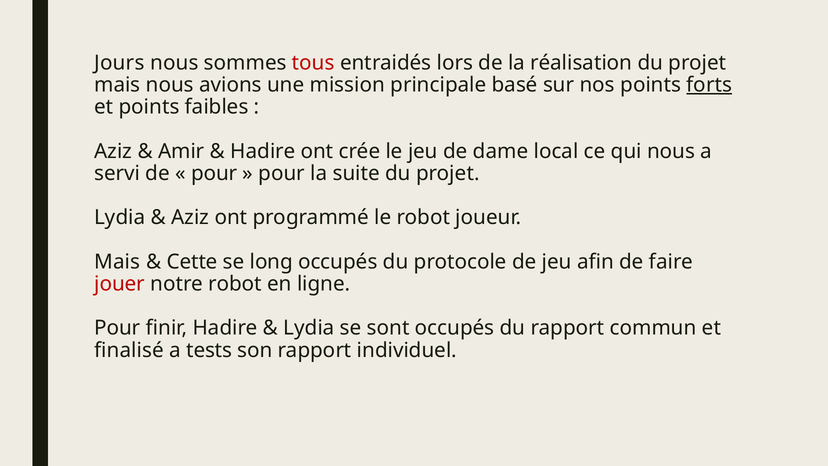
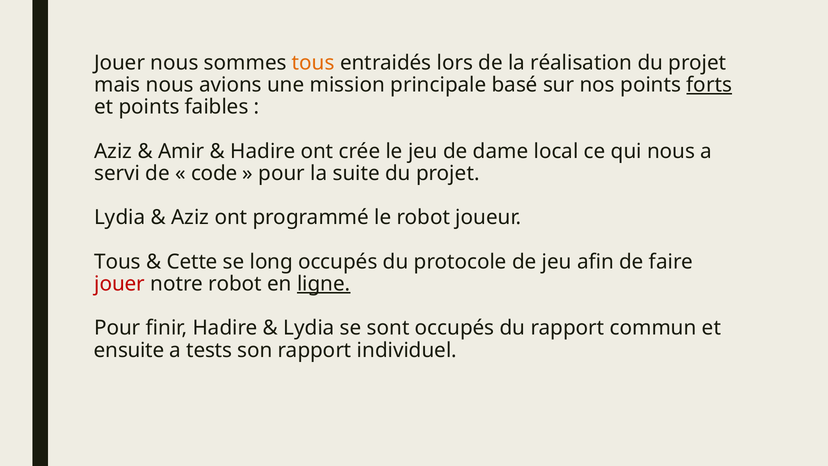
Jours: Jours -> Jouer (120, 63)
tous colour: red -> orange (313, 63)
pour: pour -> code (214, 173)
Mais: Mais -> Tous (117, 262)
ligne underline: none -> present (324, 284)
finalisé: finalisé -> ensuite (129, 350)
